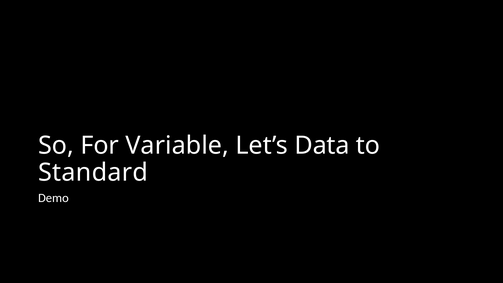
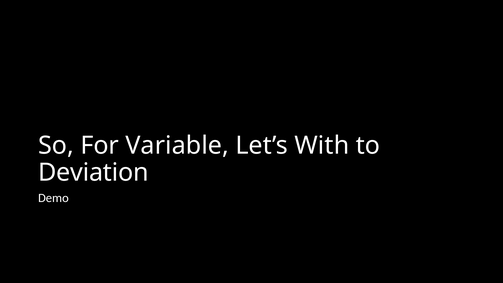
Data: Data -> With (322, 145)
Standard: Standard -> Deviation (93, 173)
